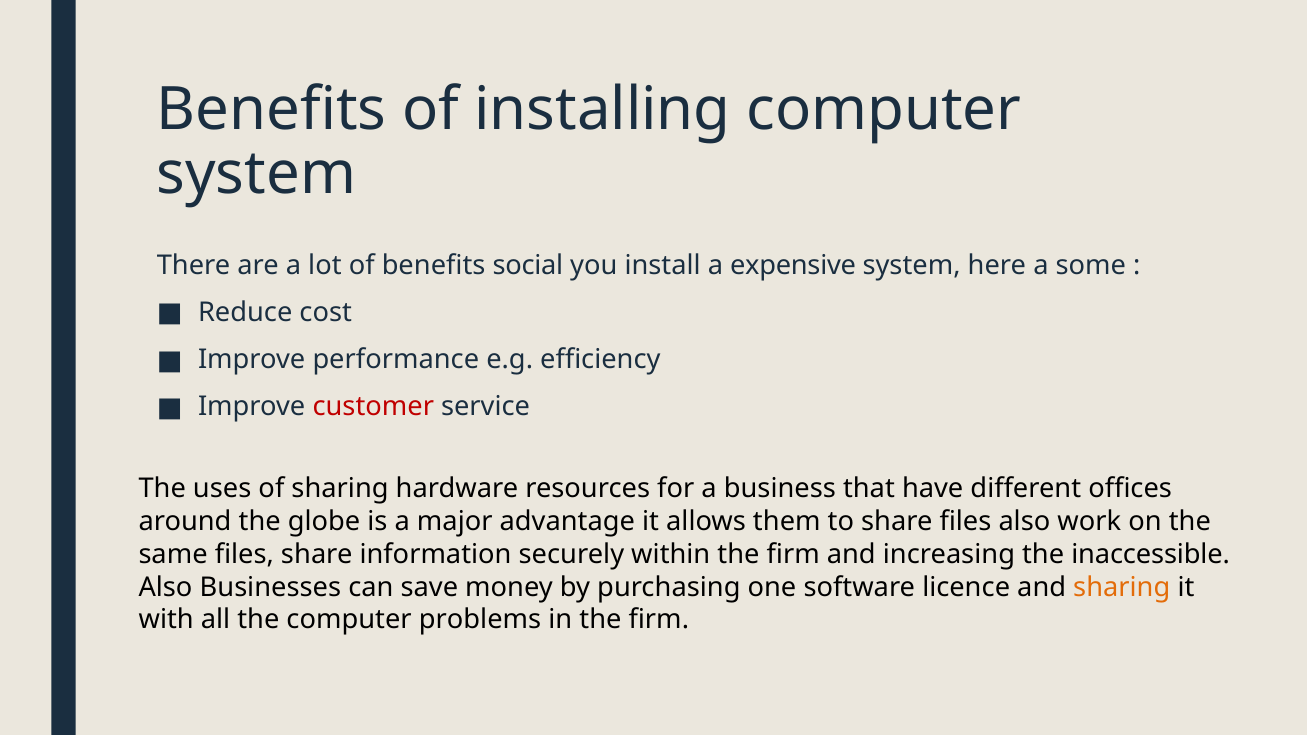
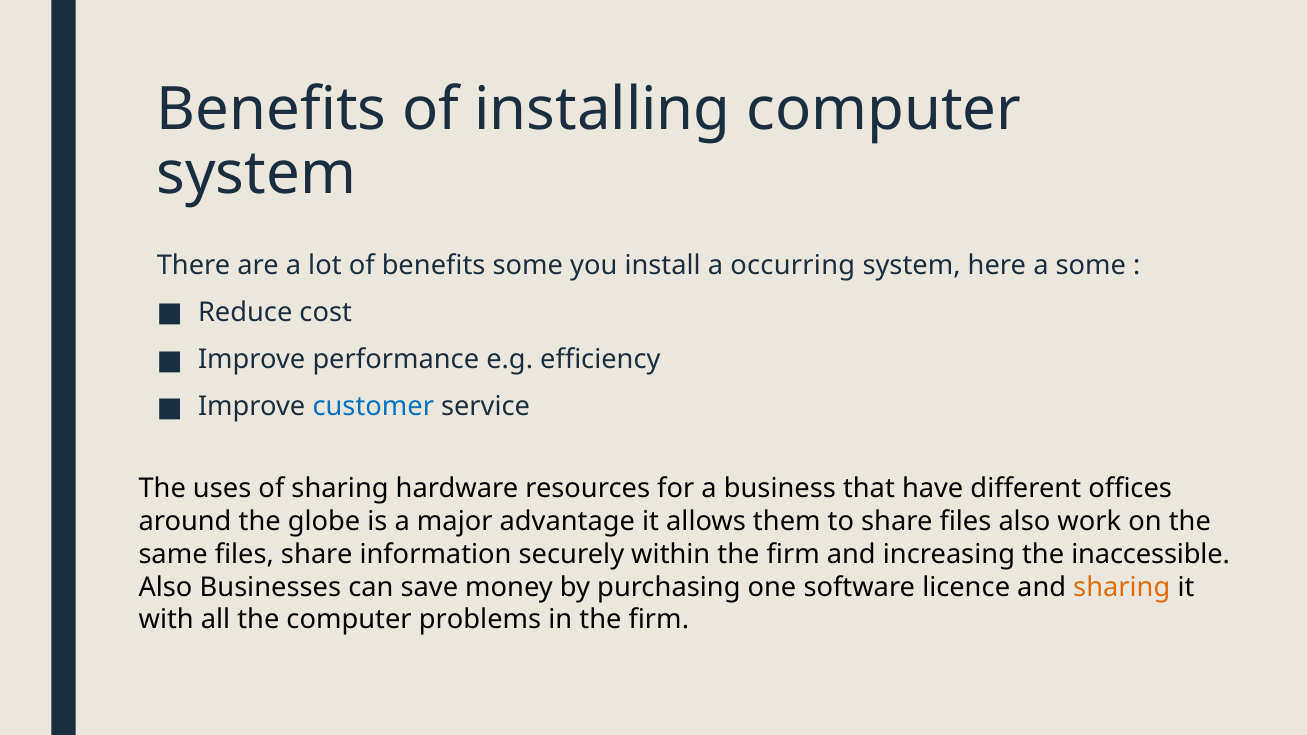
benefits social: social -> some (528, 266)
expensive: expensive -> occurring (793, 266)
customer colour: red -> blue (373, 407)
